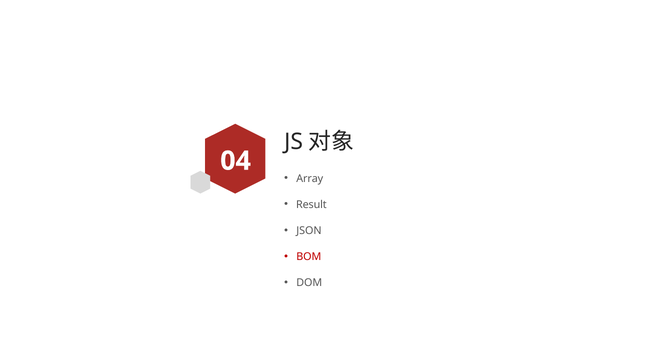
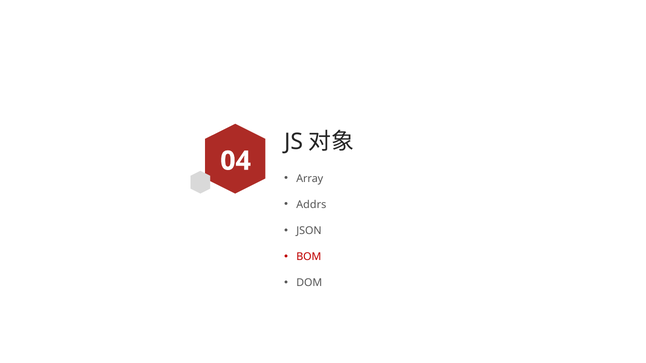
Result: Result -> Addrs (311, 205)
